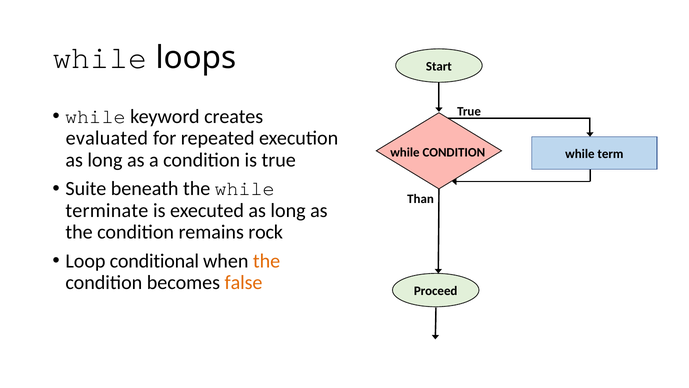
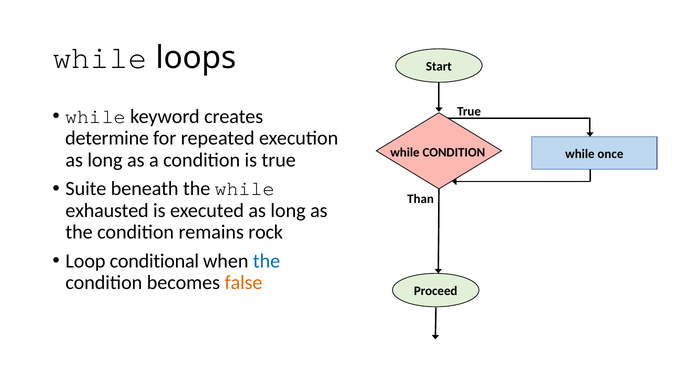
evaluated: evaluated -> determine (107, 138)
term: term -> once (610, 154)
terminate: terminate -> exhausted (107, 210)
the colour: orange -> blue (267, 261)
